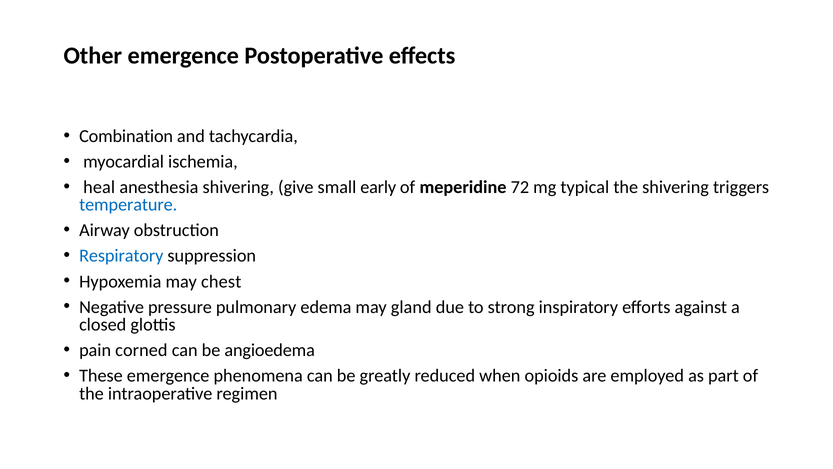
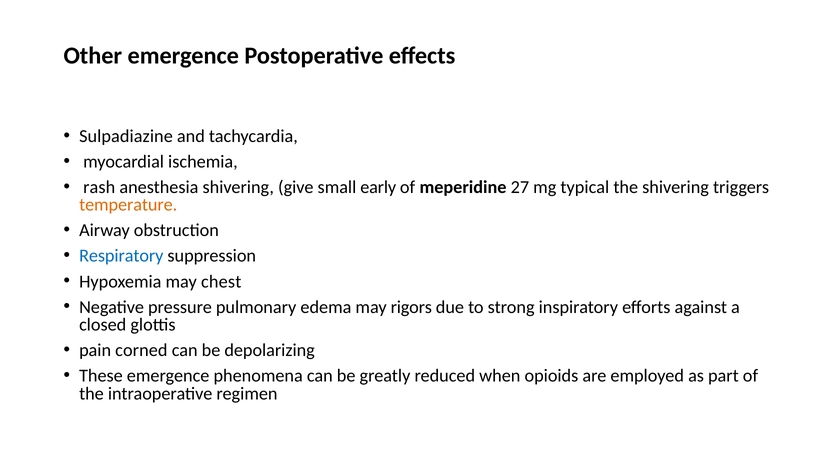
Combination: Combination -> Sulpadiazine (126, 136)
heal: heal -> rash (99, 187)
72: 72 -> 27 (520, 187)
temperature colour: blue -> orange (128, 205)
gland: gland -> rigors (411, 307)
angioedema: angioedema -> depolarizing (270, 350)
